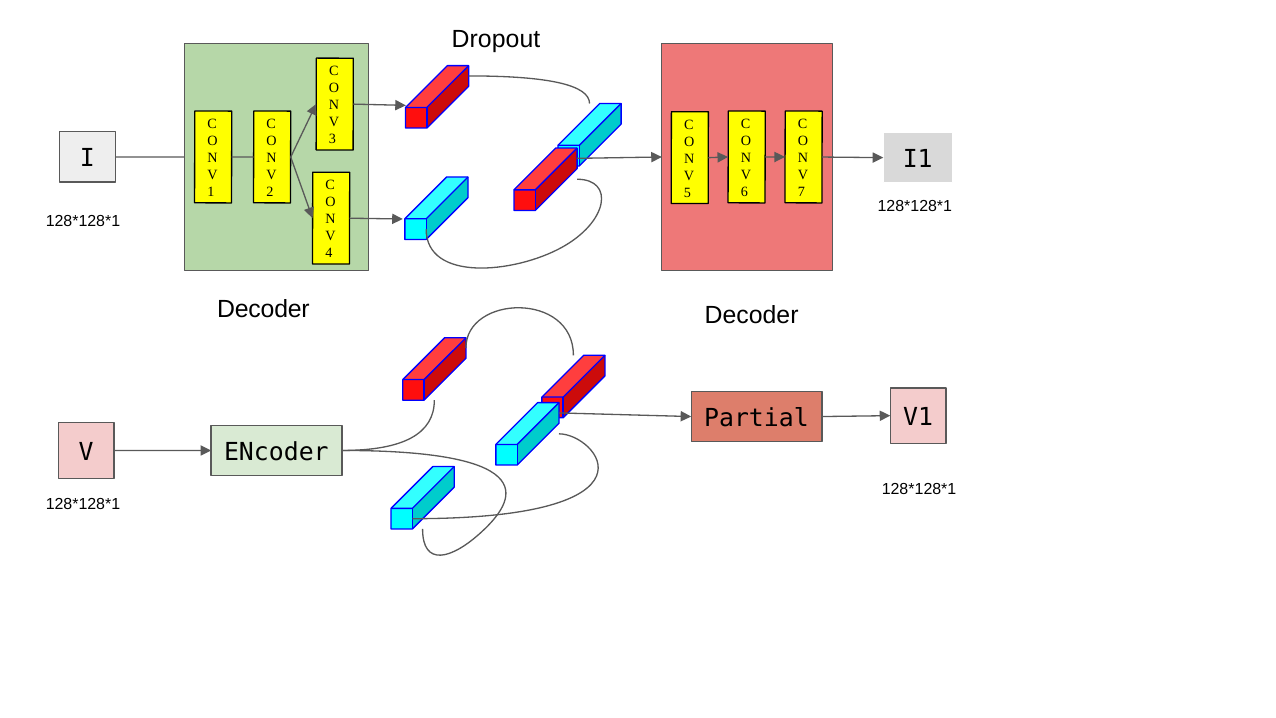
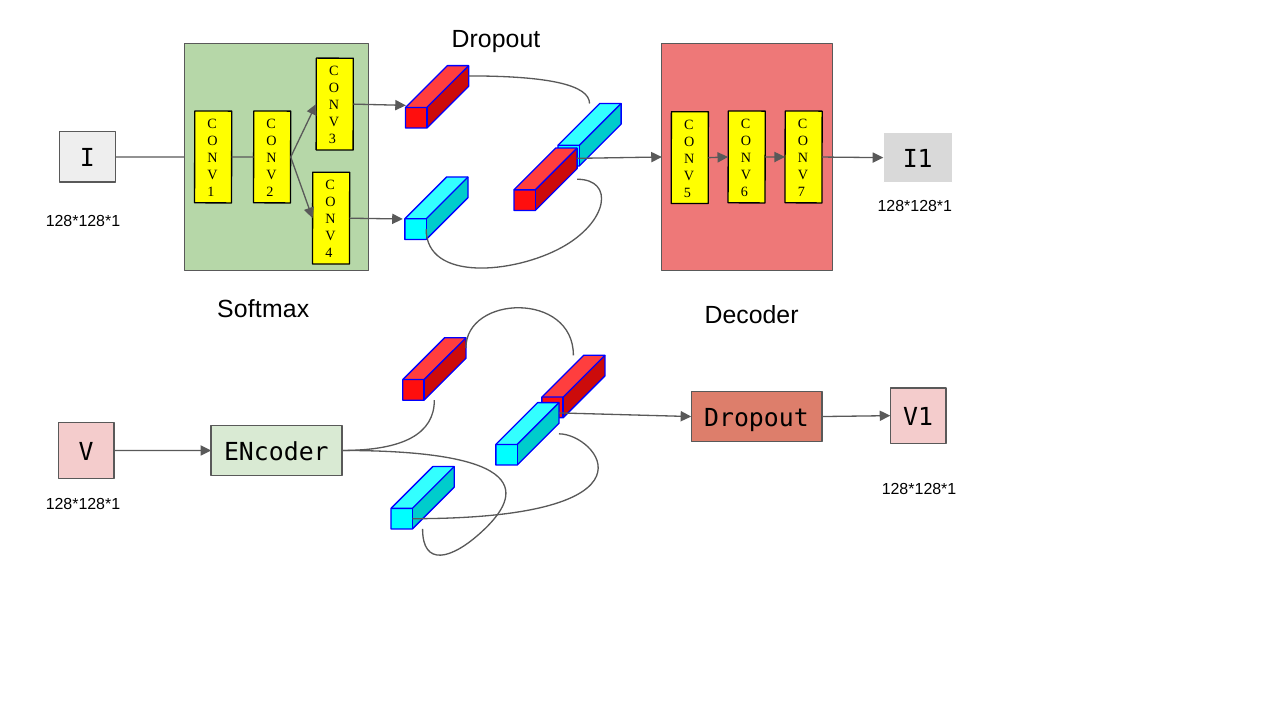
Decoder: Decoder -> Softmax (263, 309)
Partial: Partial -> Dropout (756, 418)
